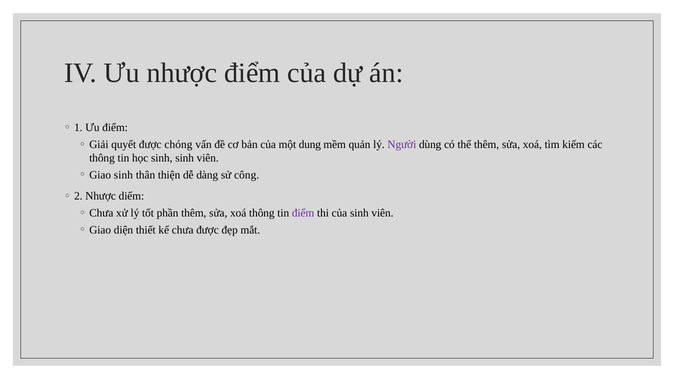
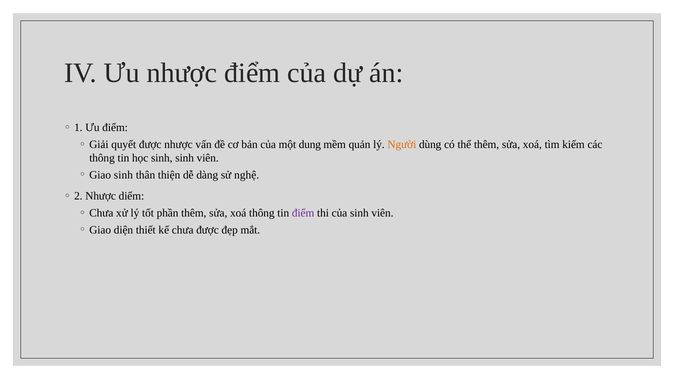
được chóng: chóng -> nhược (178, 145)
Người colour: purple -> orange (402, 145)
công: công -> nghệ (247, 175)
